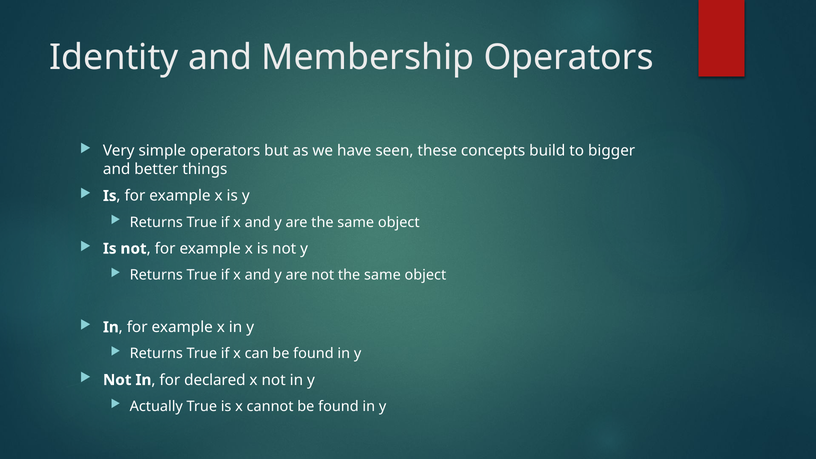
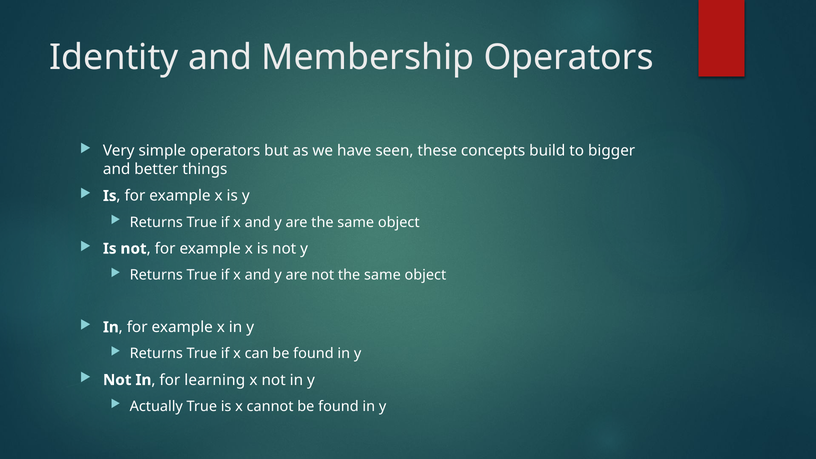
declared: declared -> learning (215, 380)
